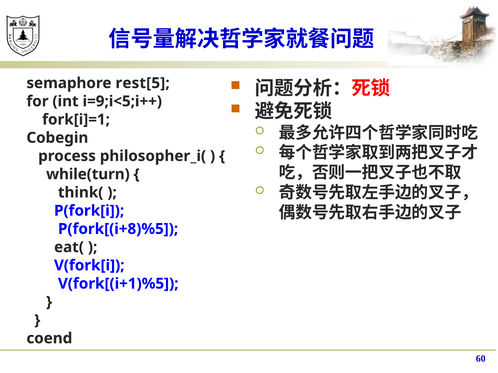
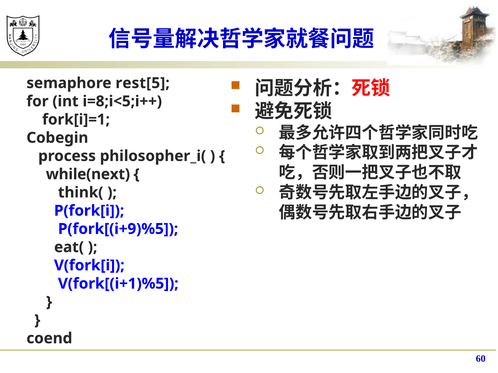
i=9;i<5;i++: i=9;i<5;i++ -> i=8;i<5;i++ (122, 101)
while(turn: while(turn -> while(next (88, 174)
P(fork[(i+8)%5: P(fork[(i+8)%5 -> P(fork[(i+9)%5 (118, 229)
